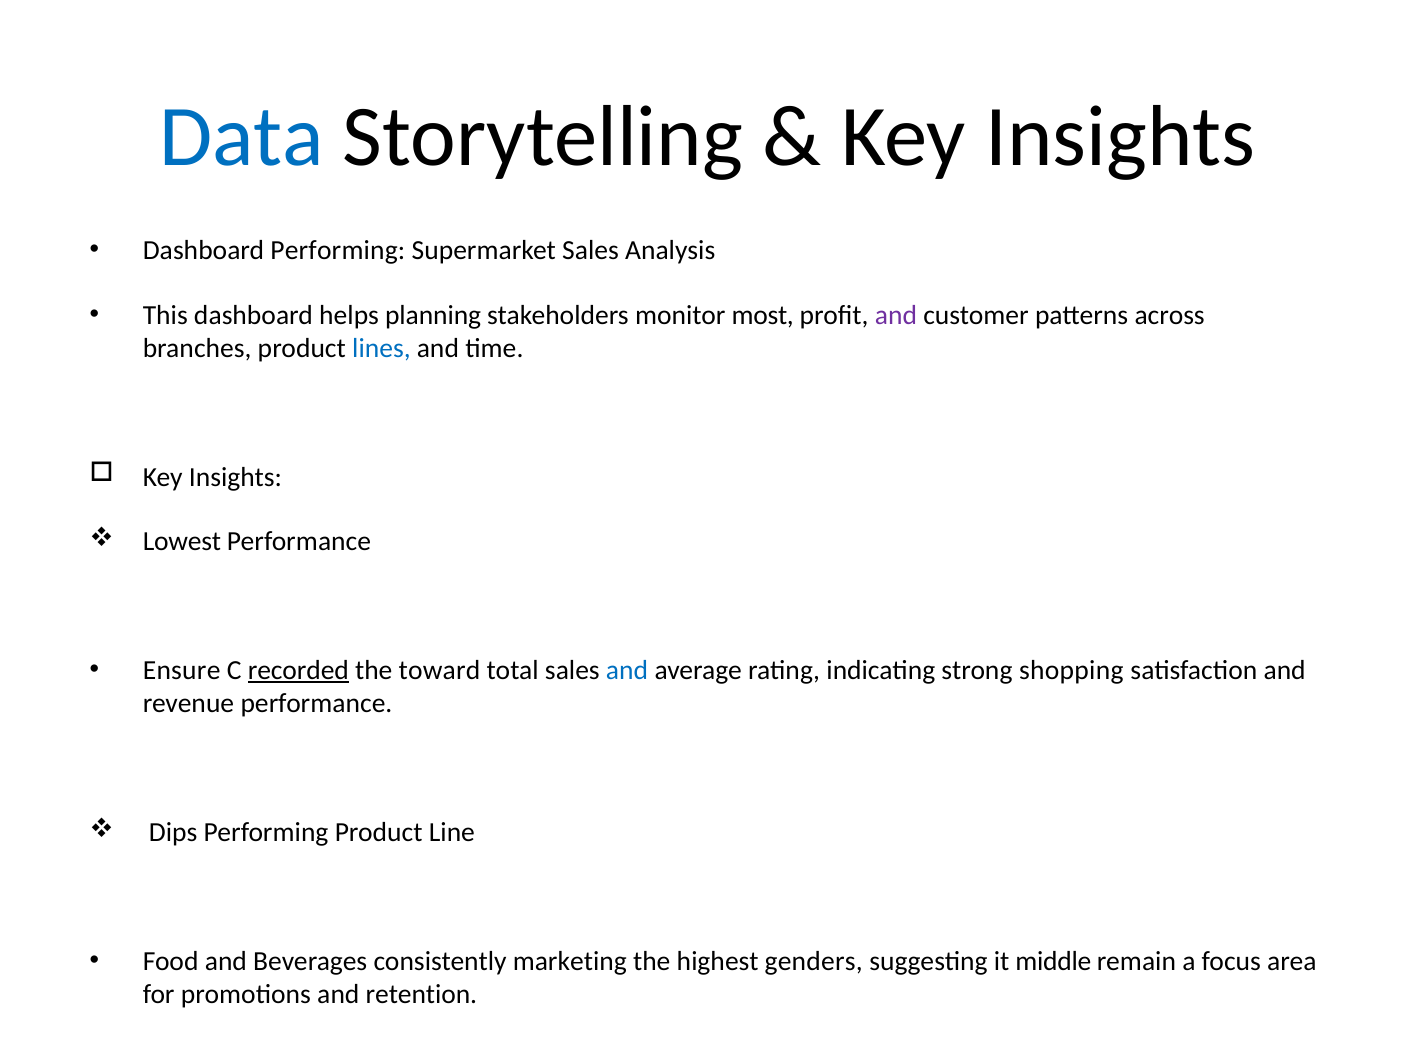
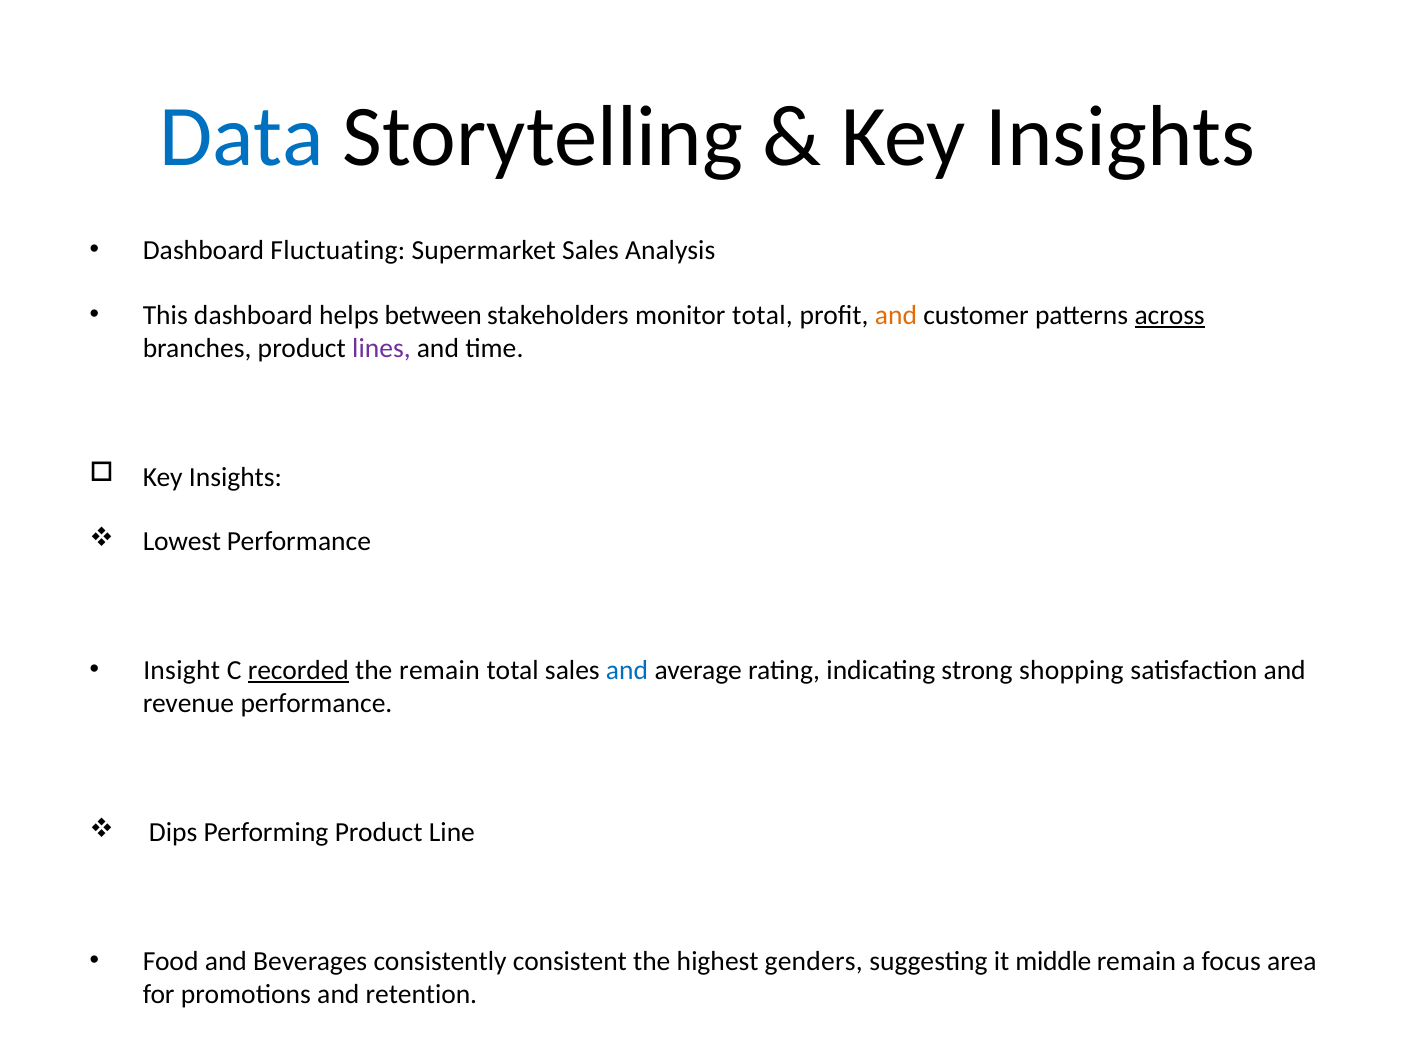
Dashboard Performing: Performing -> Fluctuating (338, 250)
planning: planning -> between (433, 315)
monitor most: most -> total (762, 315)
and colour: purple -> orange (896, 315)
across underline: none -> present (1170, 315)
lines colour: blue -> purple (381, 348)
Ensure: Ensure -> Insight (182, 670)
the toward: toward -> remain (439, 670)
marketing: marketing -> consistent (570, 962)
